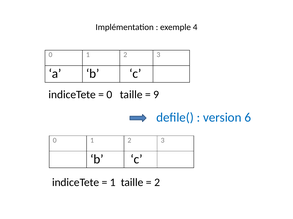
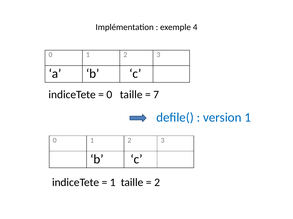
9: 9 -> 7 (156, 95)
version 6: 6 -> 1 (248, 118)
